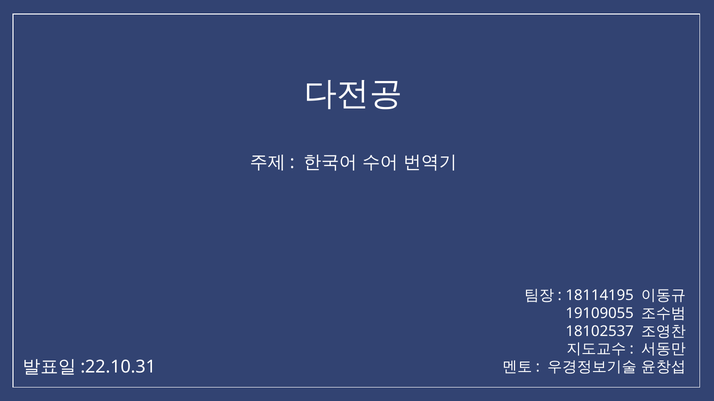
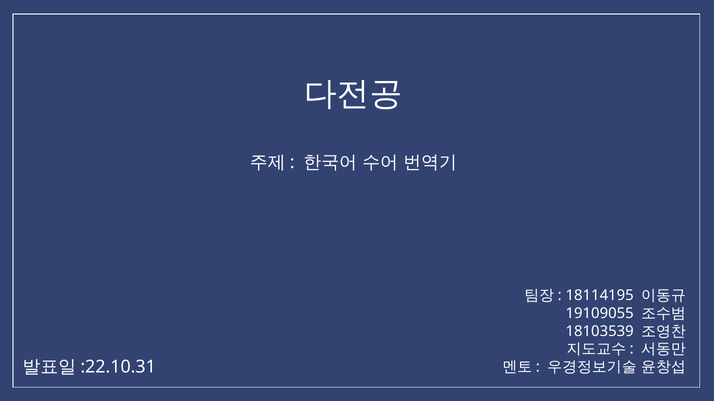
18102537: 18102537 -> 18103539 (600, 332)
